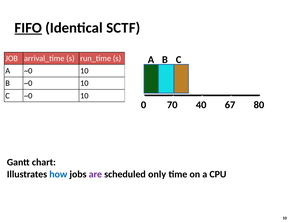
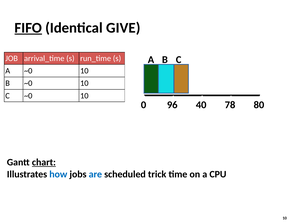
SCTF: SCTF -> GIVE (123, 28)
70: 70 -> 96 (172, 105)
67: 67 -> 78 (230, 105)
chart underline: none -> present (44, 162)
are colour: purple -> blue (95, 174)
only: only -> trick (157, 174)
